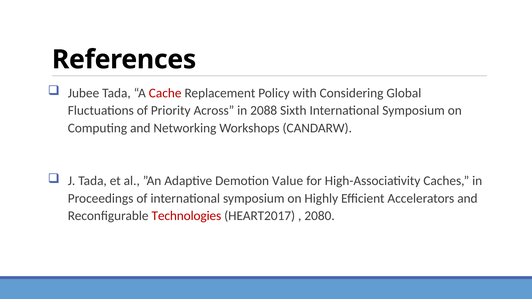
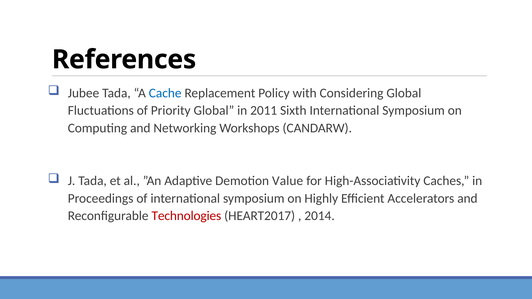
Cache colour: red -> blue (165, 93)
Priority Across: Across -> Global (214, 111)
2088: 2088 -> 2011 (264, 111)
2080: 2080 -> 2014 (320, 216)
